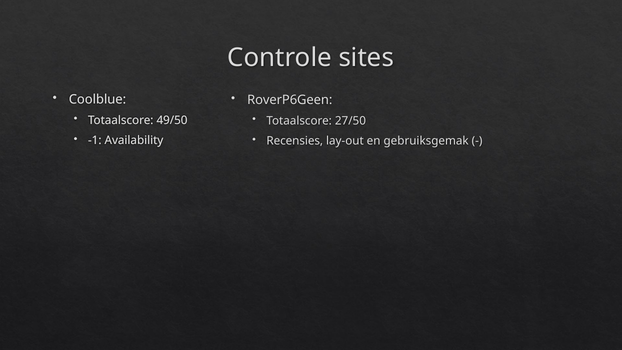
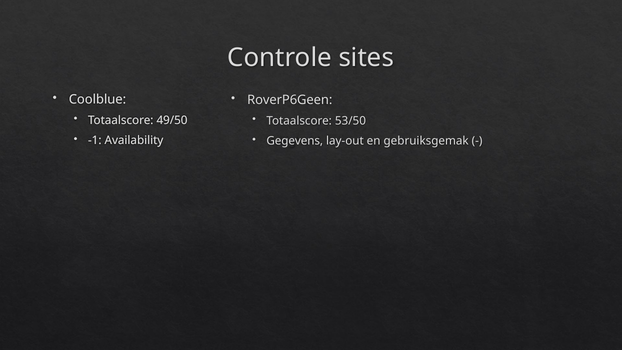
27/50: 27/50 -> 53/50 (350, 121)
Recensies: Recensies -> Gegevens (295, 141)
